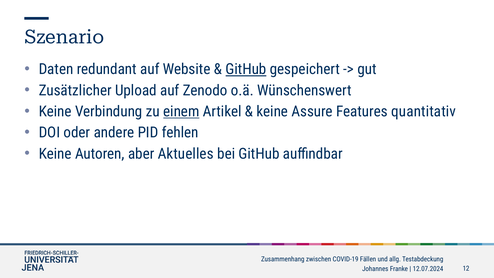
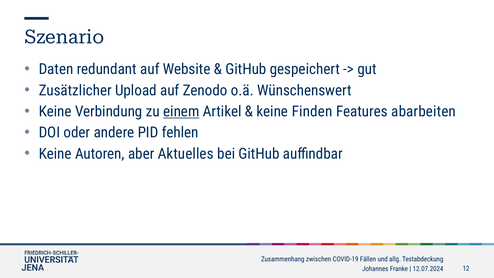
GitHub underline: present -> none (246, 69)
Assure: Assure -> Finden (312, 111)
quantitativ: quantitativ -> abarbeiten (424, 111)
